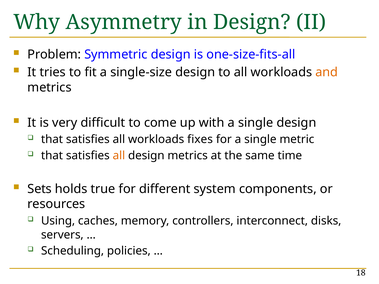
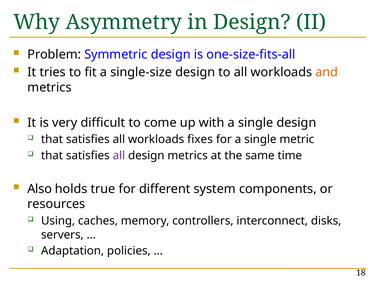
all colour: orange -> purple (119, 156)
Sets: Sets -> Also (40, 189)
Scheduling: Scheduling -> Adaptation (73, 251)
